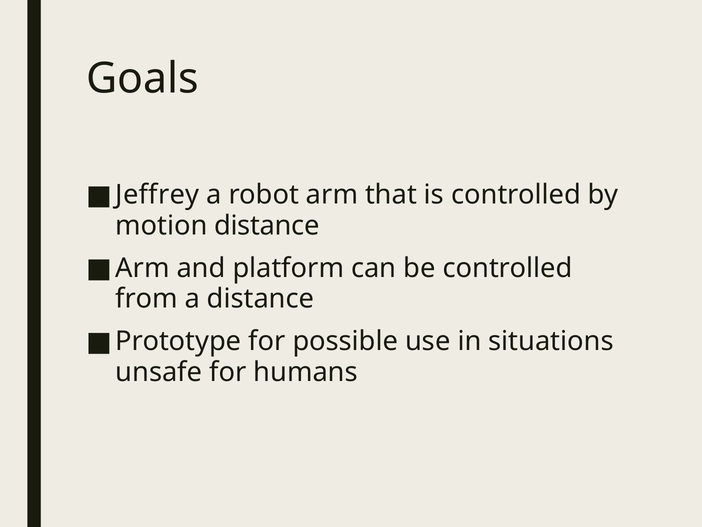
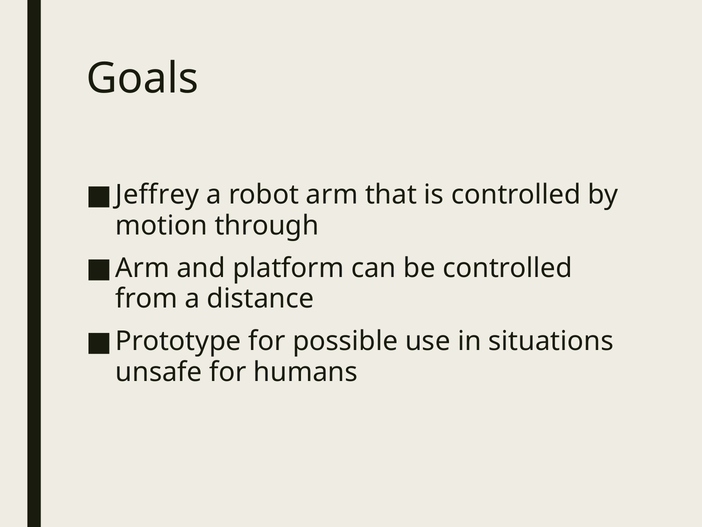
motion distance: distance -> through (267, 225)
